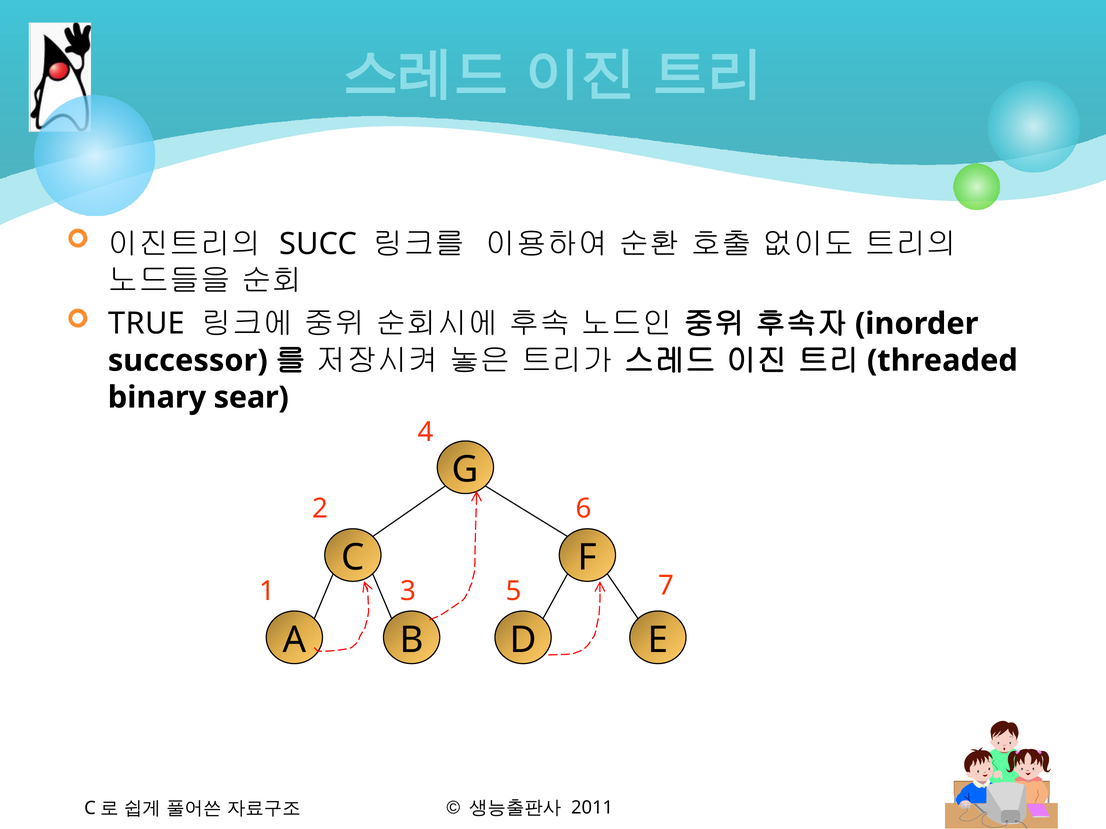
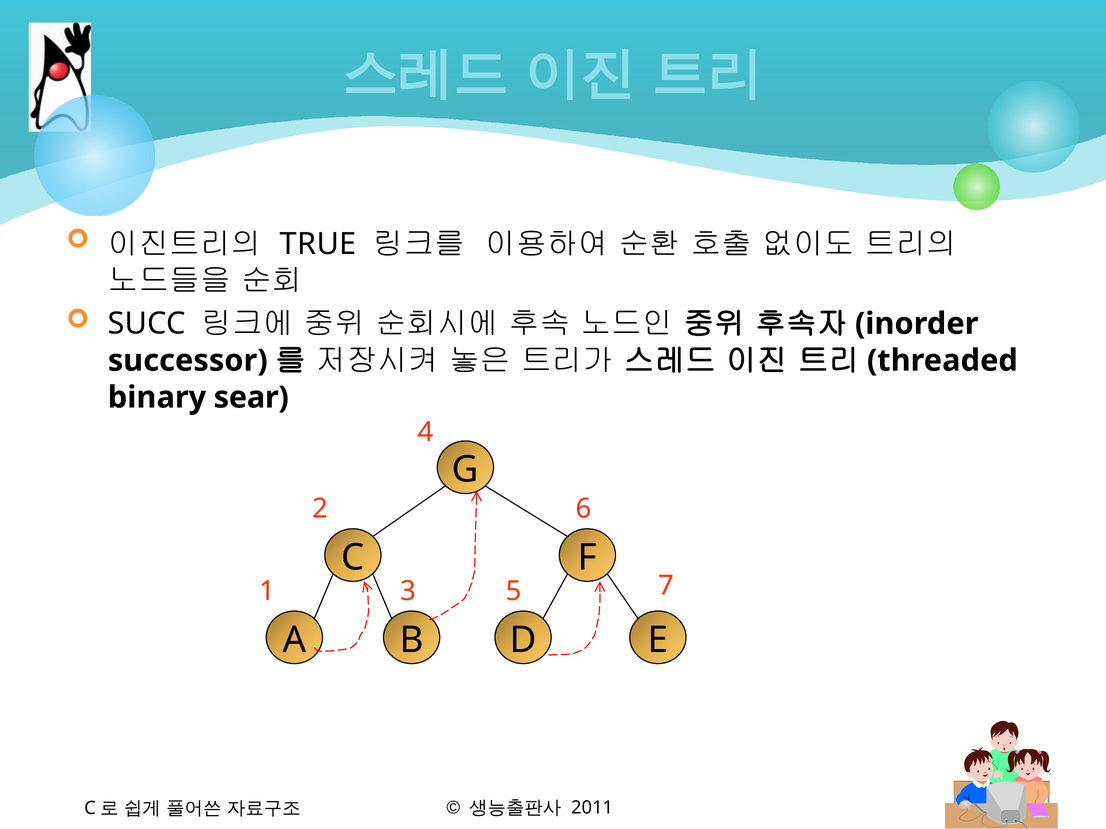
SUCC: SUCC -> TRUE (318, 244)
TRUE: TRUE -> SUCC (147, 324)
